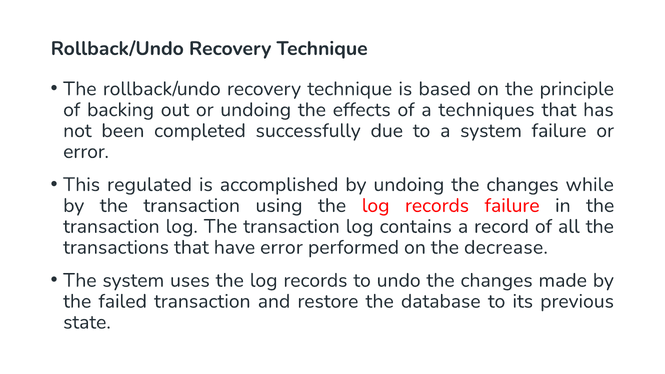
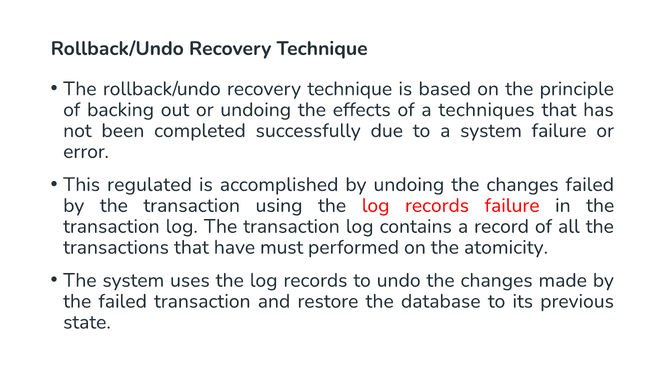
changes while: while -> failed (590, 185)
have error: error -> must (282, 247)
decrease: decrease -> atomicity (506, 247)
